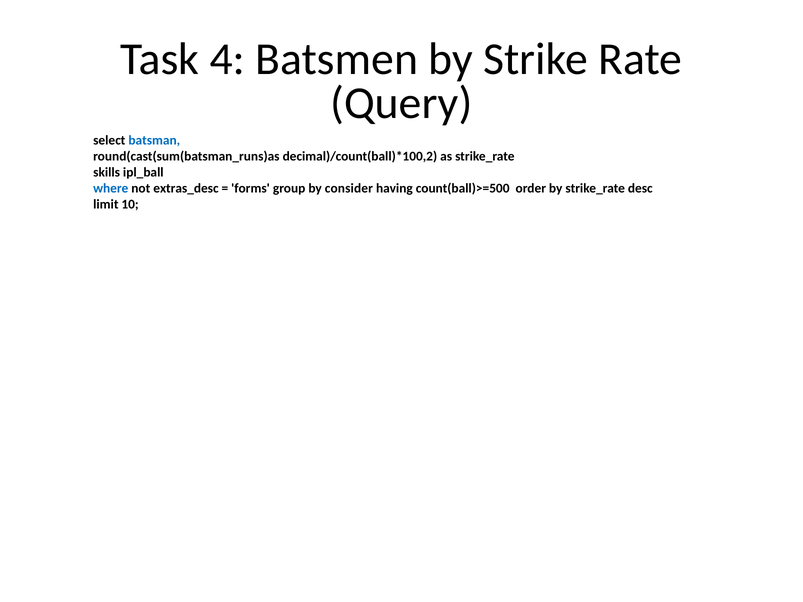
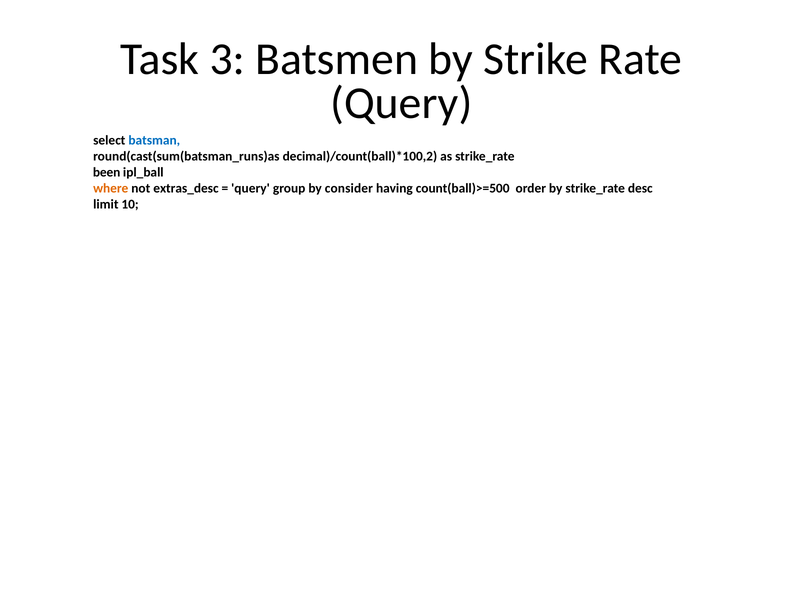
4: 4 -> 3 (227, 59)
skills: skills -> been (107, 172)
where colour: blue -> orange (111, 189)
forms: forms -> query (251, 189)
